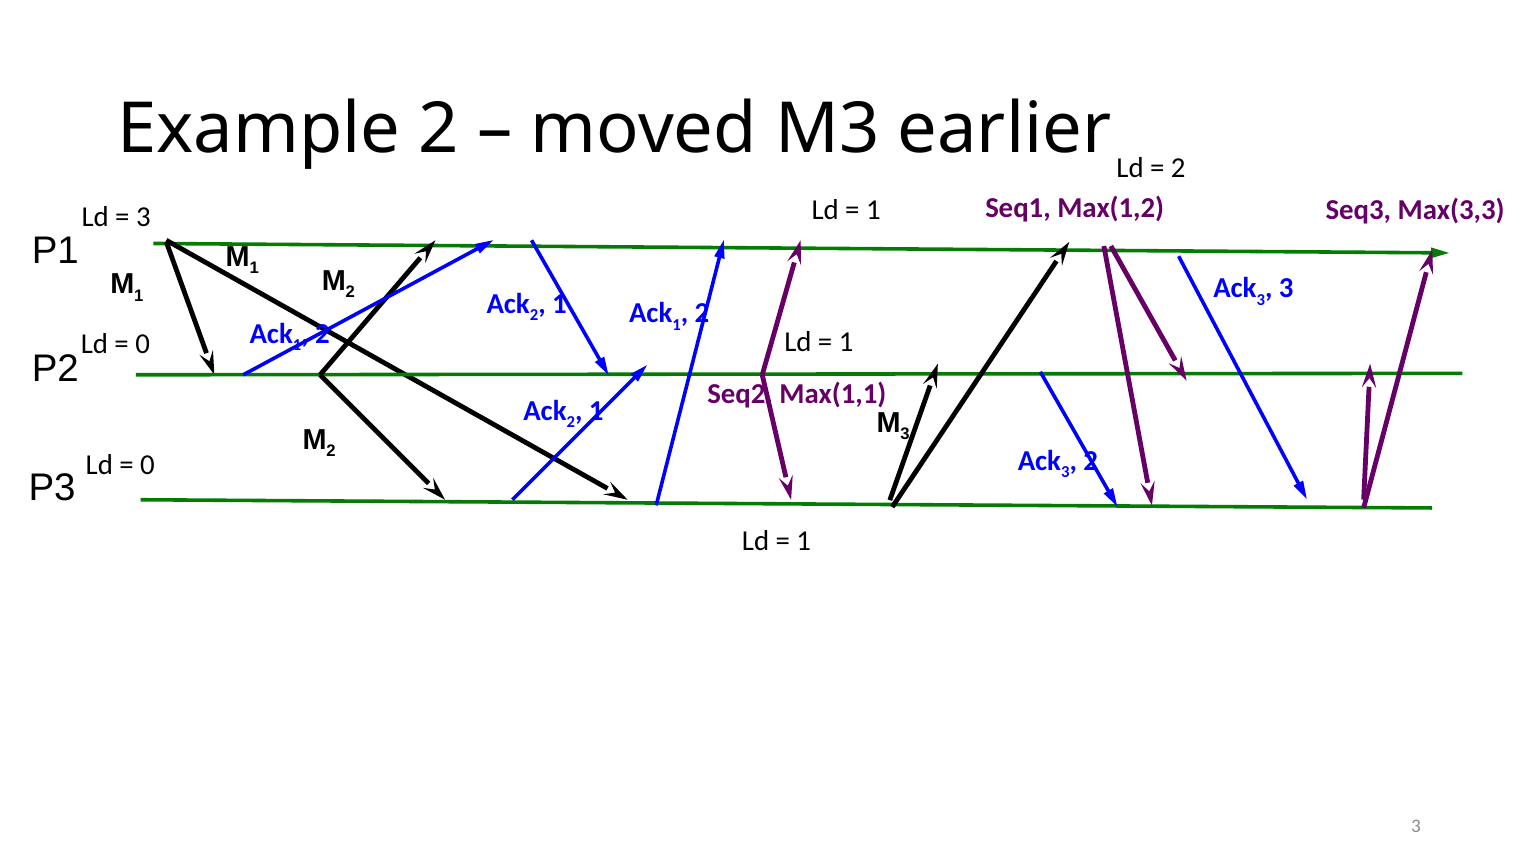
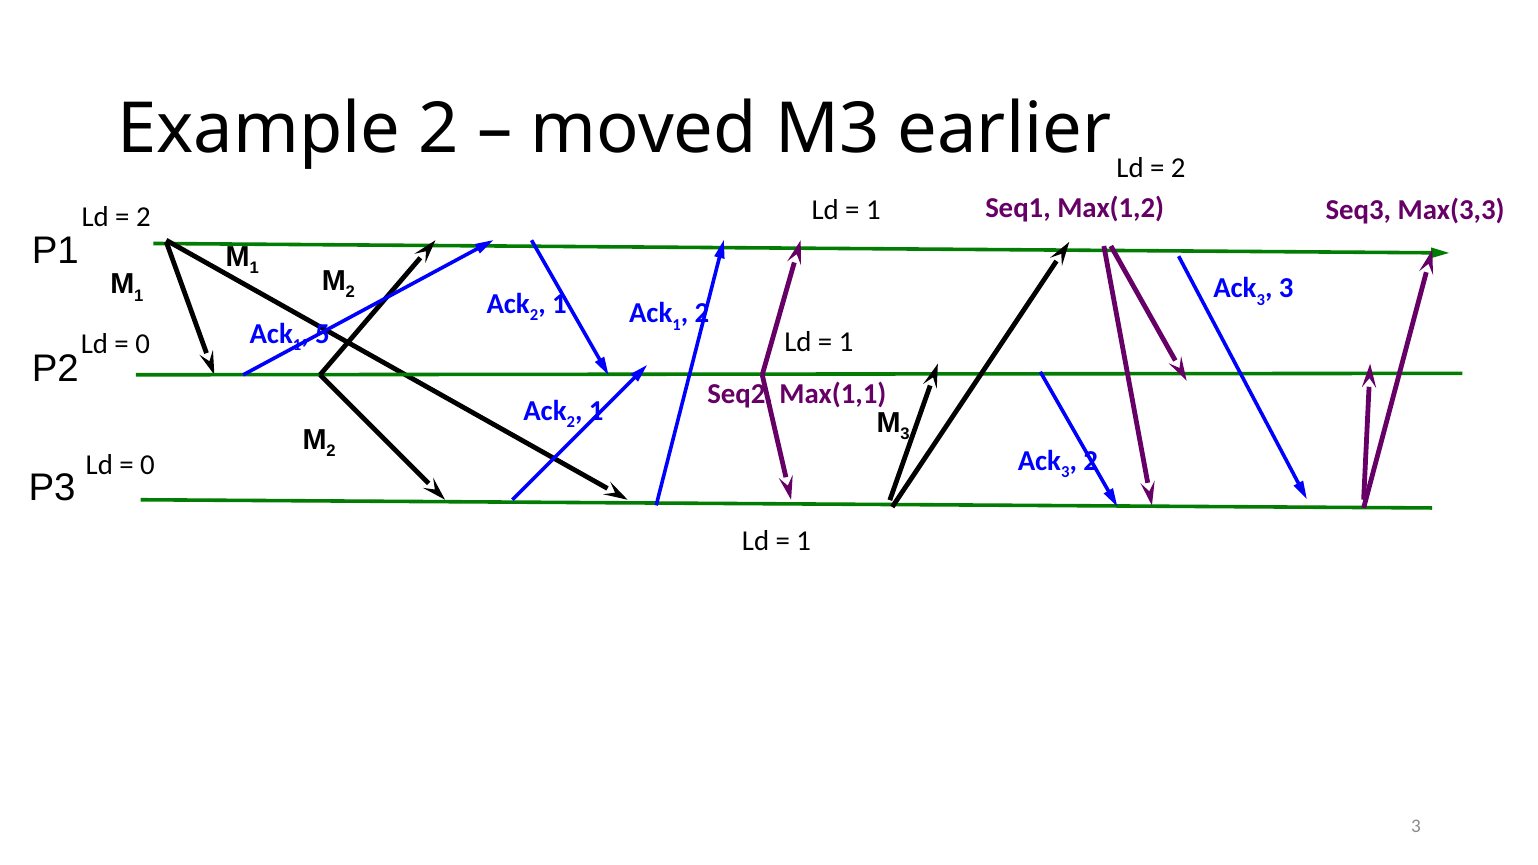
3: 3 -> 2 (143, 217)
2: 2 -> 5 (322, 334)
